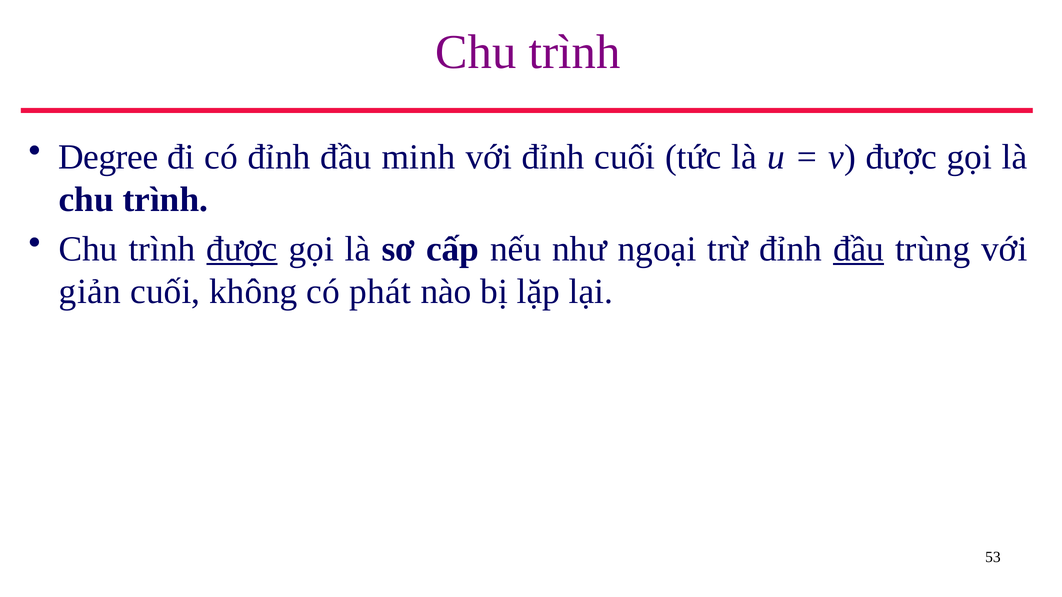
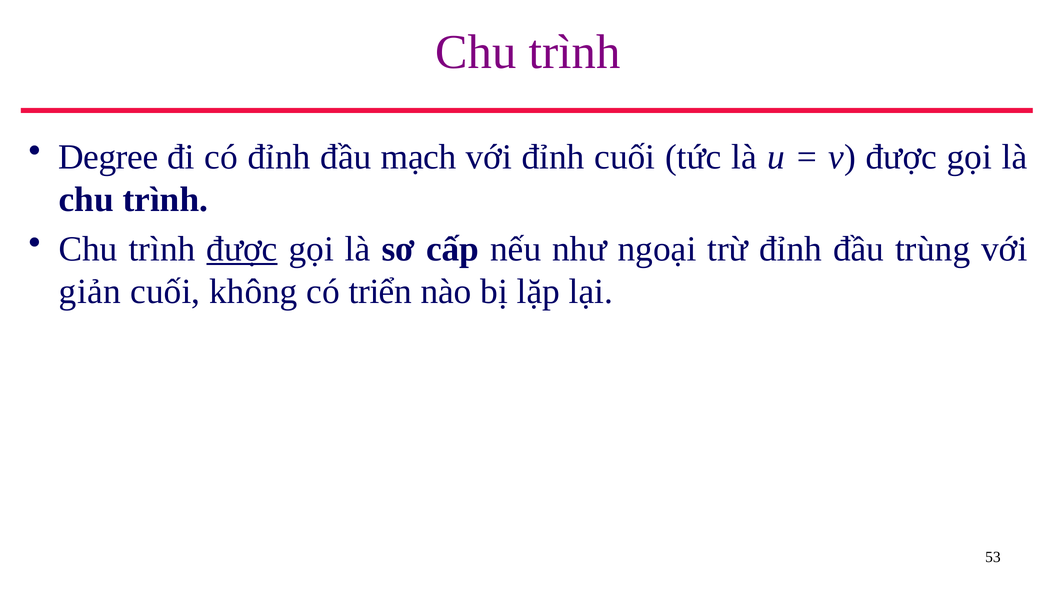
minh: minh -> mạch (419, 157)
đầu underline: present -> none (859, 249)
phát: phát -> triển (380, 292)
